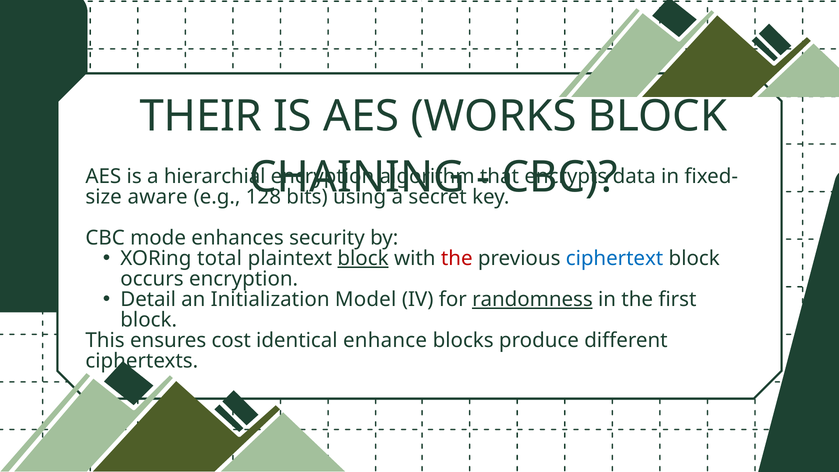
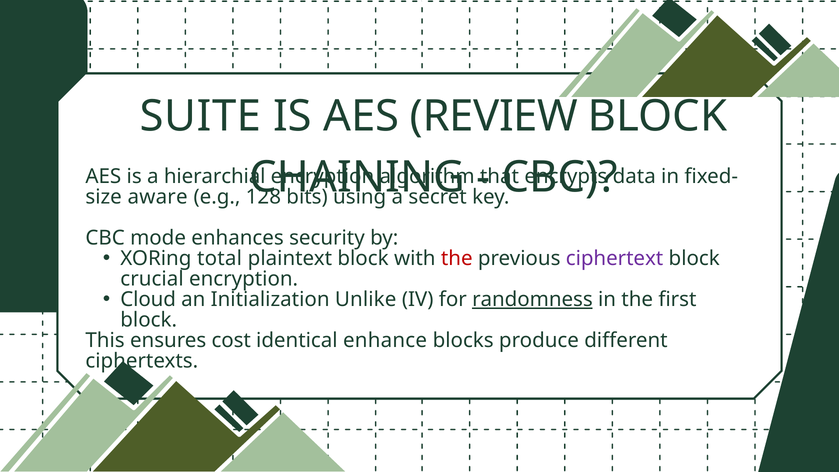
THEIR: THEIR -> SUITE (201, 116)
WORKS: WORKS -> REVIEW (494, 116)
block underline: present -> none (363, 258)
ciphertext colour: blue -> purple (615, 258)
occurs: occurs -> crucial (152, 279)
Detail: Detail -> Cloud (148, 299)
Model: Model -> Unlike (366, 299)
